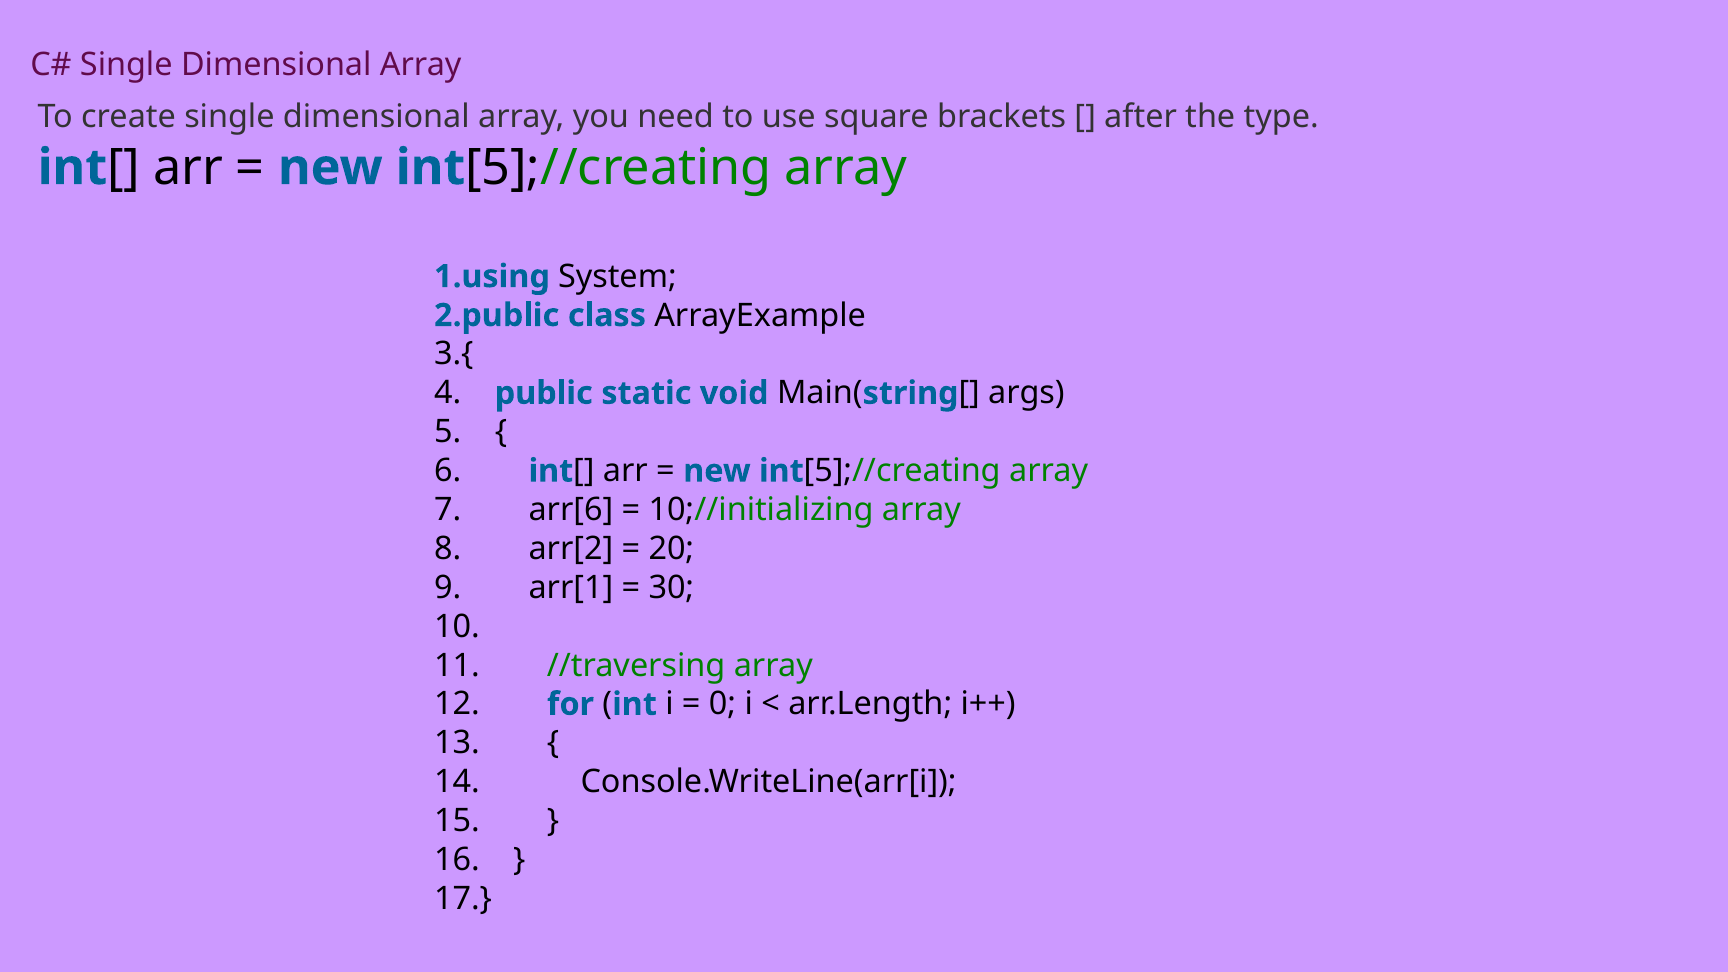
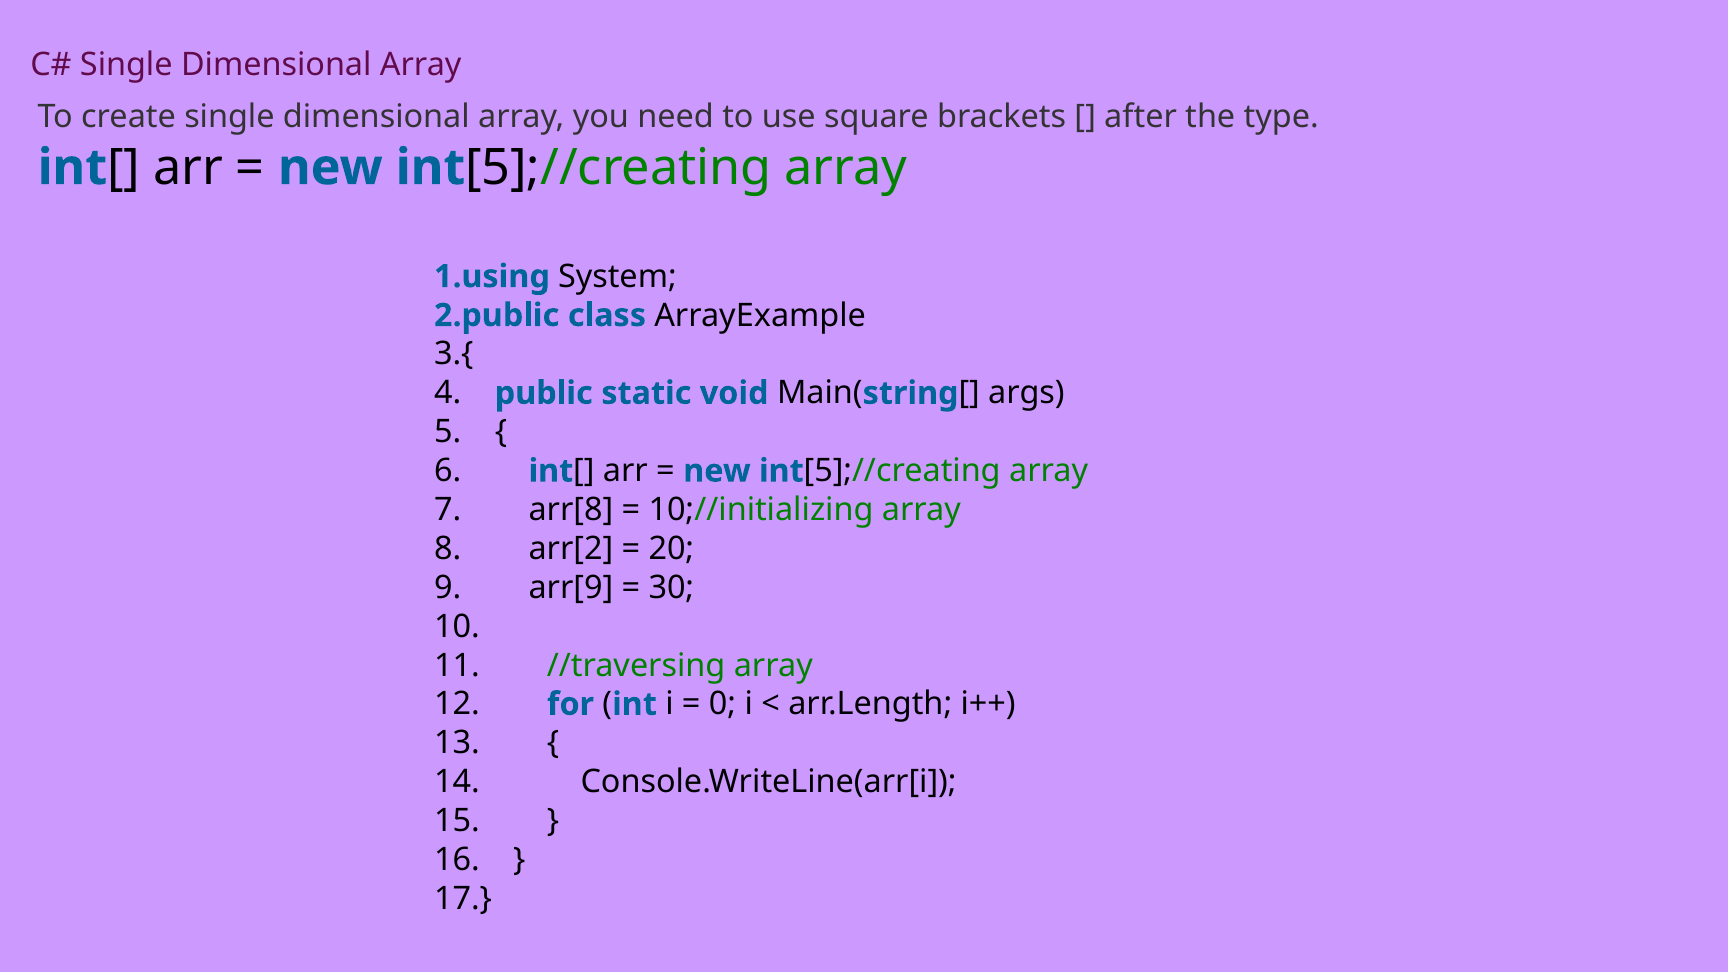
arr[6: arr[6 -> arr[8 (571, 510)
arr[1: arr[1 -> arr[9 (571, 588)
